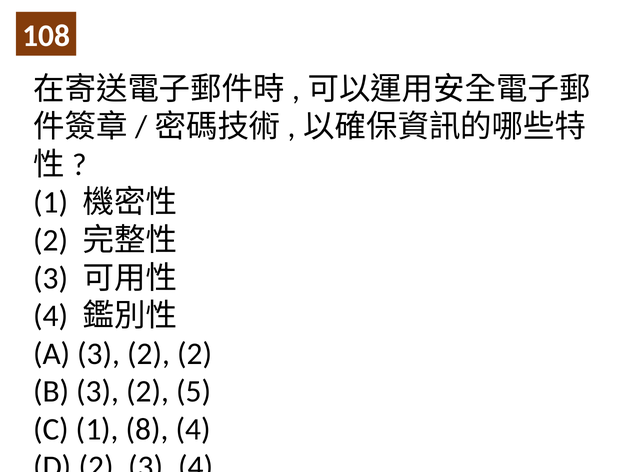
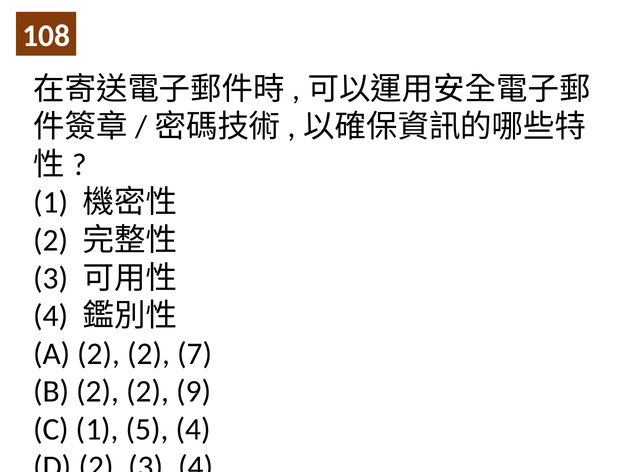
A 3: 3 -> 2 (99, 353)
2 2: 2 -> 7 (195, 353)
B 3: 3 -> 2 (98, 391)
5: 5 -> 9 (194, 391)
8: 8 -> 5 (147, 429)
